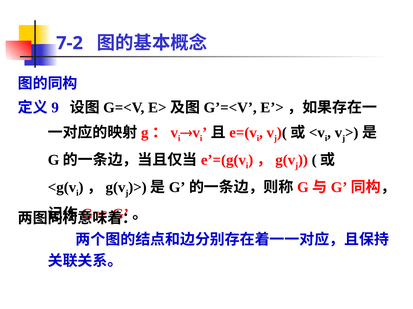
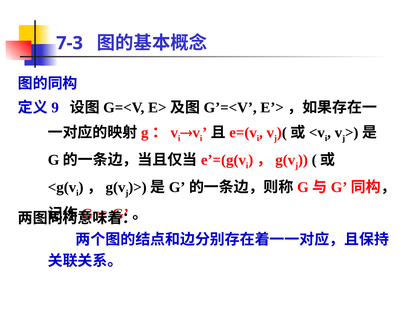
7-2: 7-2 -> 7-3 (70, 43)
